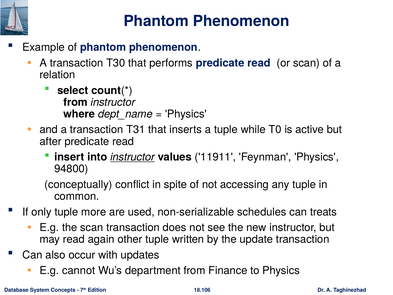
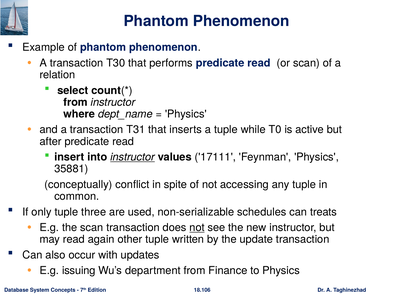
11911: 11911 -> 17111 (215, 157)
94800: 94800 -> 35881 (71, 169)
more: more -> three (94, 212)
not underline: none -> present (197, 227)
cannot: cannot -> issuing (79, 270)
